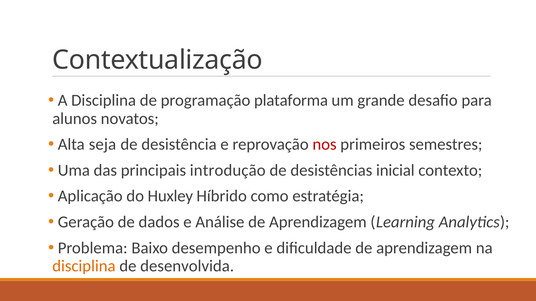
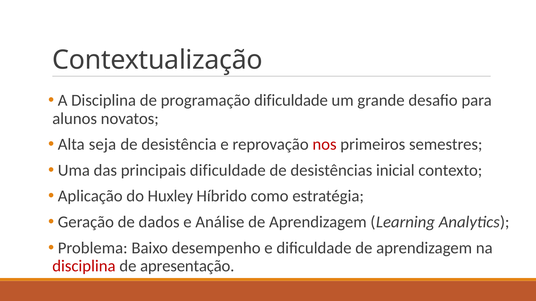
programação plataforma: plataforma -> dificuldade (291, 101)
principais introdução: introdução -> dificuldade (228, 171)
disciplina colour: orange -> red (84, 266)
desenvolvida: desenvolvida -> apresentação (187, 266)
